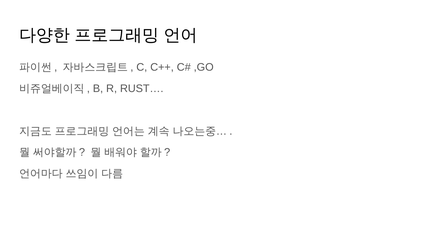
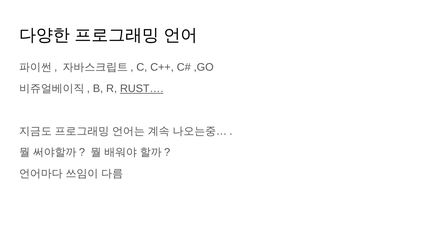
RUST… underline: none -> present (142, 88)
